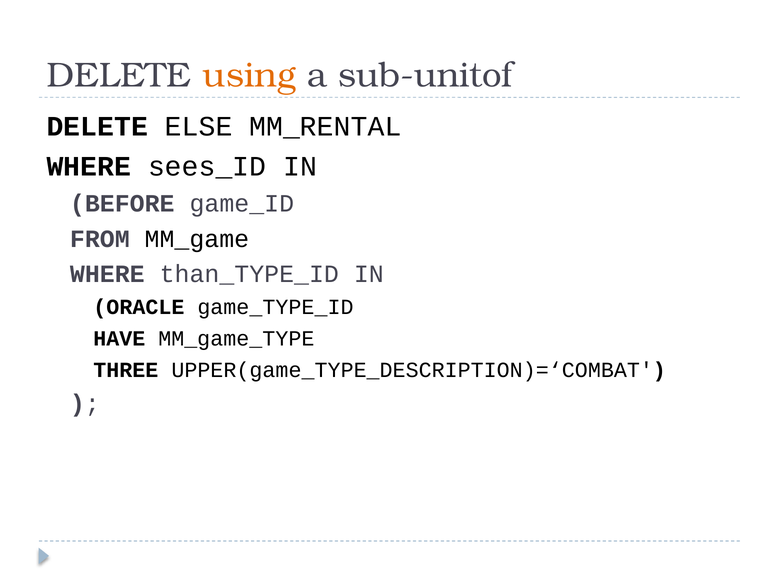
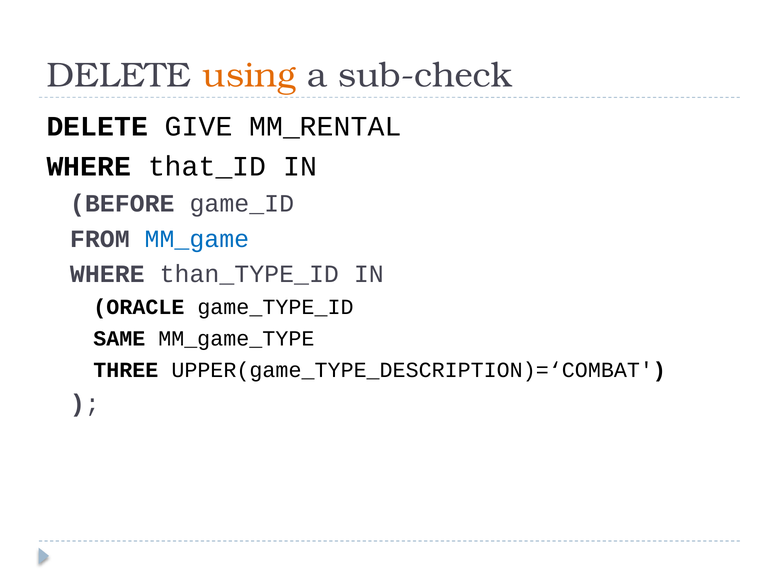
sub-unitof: sub-unitof -> sub-check (425, 75)
ELSE: ELSE -> GIVE (199, 127)
sees_ID: sees_ID -> that_ID (207, 167)
MM_game colour: black -> blue (197, 239)
HAVE: HAVE -> SAME (119, 339)
